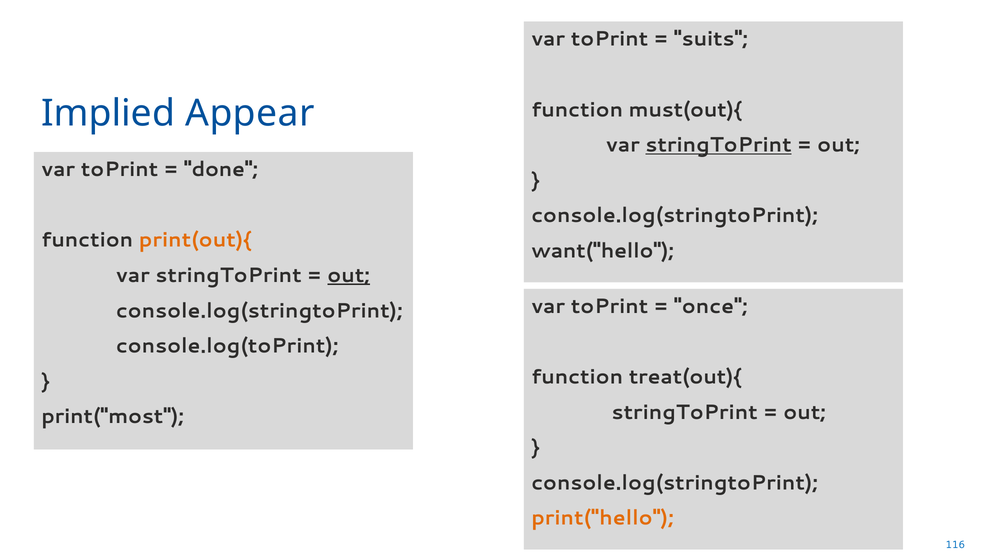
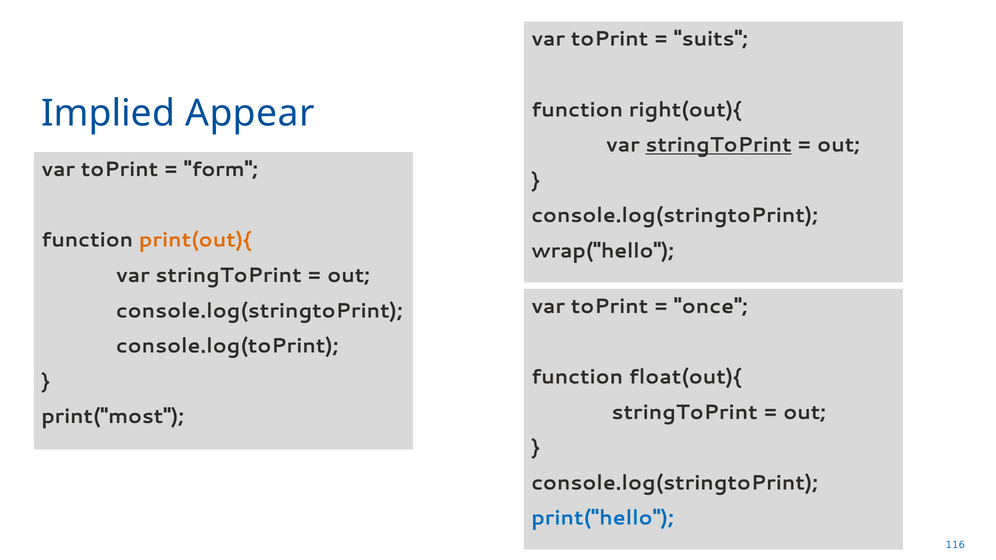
must(out){: must(out){ -> right(out){ (685, 110)
done: done -> form (221, 170)
want("hello: want("hello -> wrap("hello (603, 251)
out underline: present -> none (349, 276)
treat(out){: treat(out){ -> float(out){ (685, 377)
print("hello colour: orange -> blue (603, 518)
